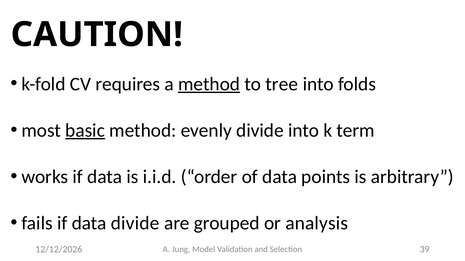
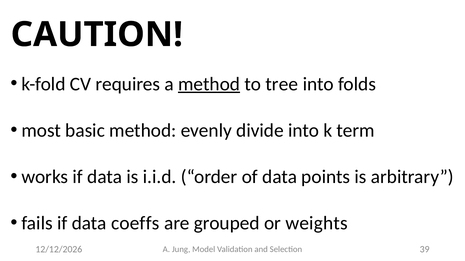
basic underline: present -> none (85, 131)
data divide: divide -> coeffs (135, 224)
analysis: analysis -> weights (317, 224)
